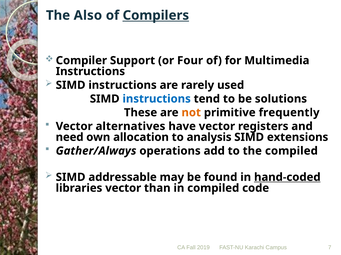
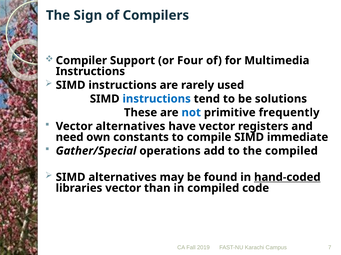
Also: Also -> Sign (88, 15)
Compilers underline: present -> none (156, 15)
not colour: orange -> blue (191, 113)
allocation: allocation -> constants (141, 138)
analysis: analysis -> compile (209, 138)
extensions: extensions -> immediate (298, 138)
Gather/Always: Gather/Always -> Gather/Special (96, 151)
SIMD addressable: addressable -> alternatives (123, 178)
